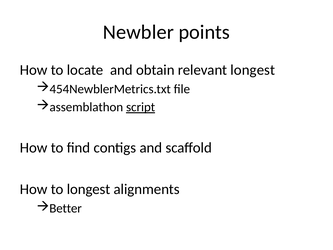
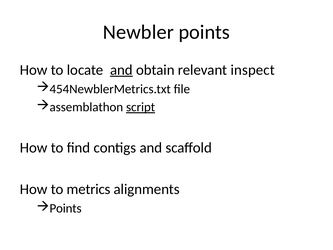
and underline: none -> present (121, 70)
relevant longest: longest -> inspect (253, 70)
to longest: longest -> metrics (89, 189)
Better: Better -> Points (66, 208)
